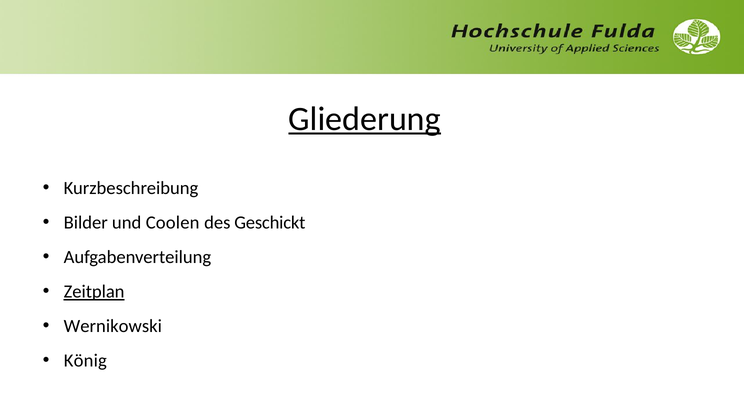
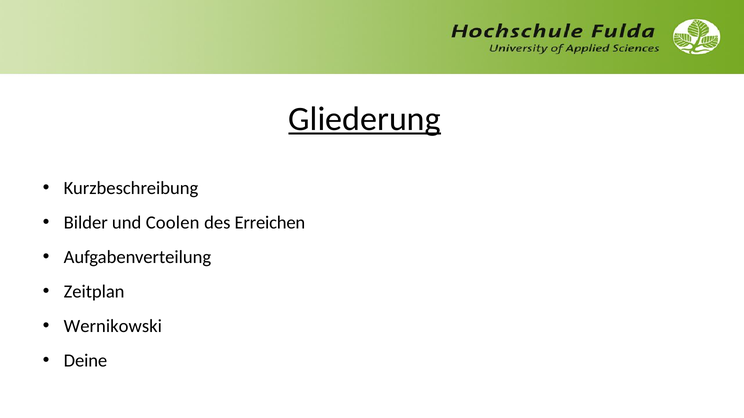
Geschickt: Geschickt -> Erreichen (270, 223)
Zeitplan underline: present -> none (94, 292)
König: König -> Deine (85, 361)
